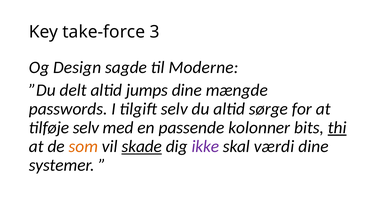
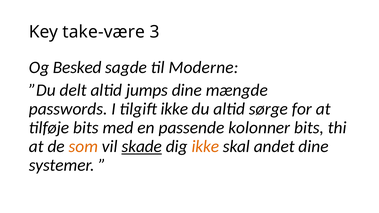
take-force: take-force -> take-være (104, 32)
Design: Design -> Besked (77, 67)
tilgift selv: selv -> ikke (174, 109)
tilføje selv: selv -> bits (86, 128)
thi underline: present -> none (337, 128)
ikke colour: purple -> orange (205, 147)
værdi: værdi -> andet (274, 147)
